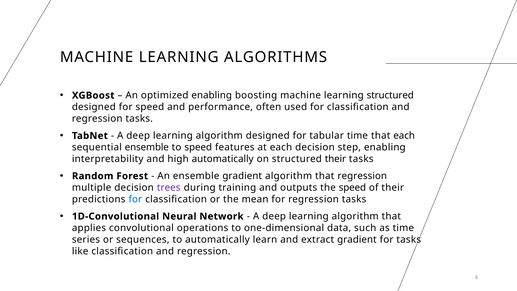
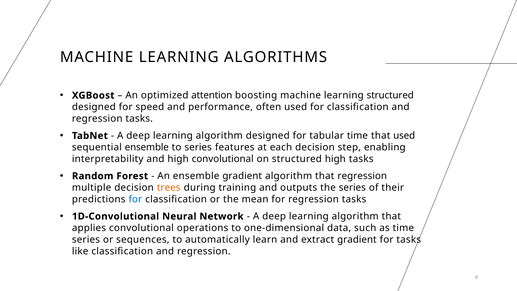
optimized enabling: enabling -> attention (212, 95)
that each: each -> used (404, 136)
to speed: speed -> series (198, 147)
high automatically: automatically -> convolutional (223, 159)
structured their: their -> high (335, 159)
trees colour: purple -> orange (169, 188)
the speed: speed -> series (352, 188)
